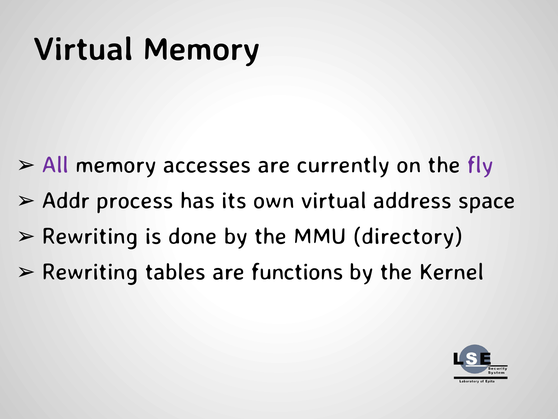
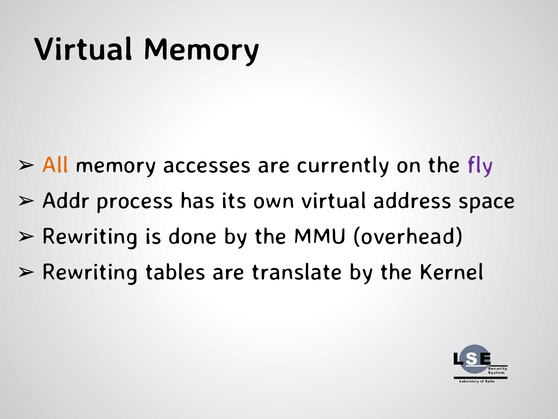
All colour: purple -> orange (55, 165)
directory: directory -> overhead (408, 236)
functions: functions -> translate (297, 272)
